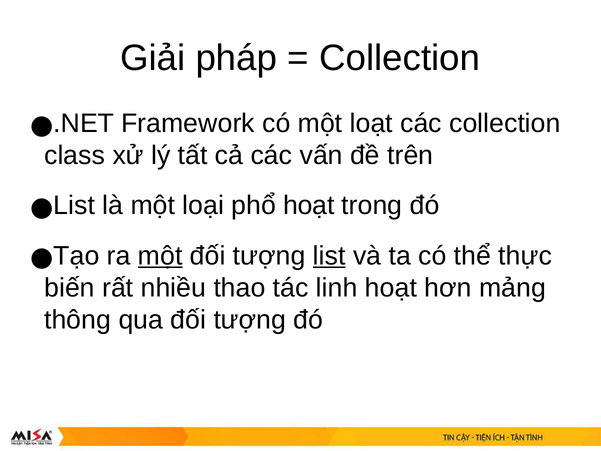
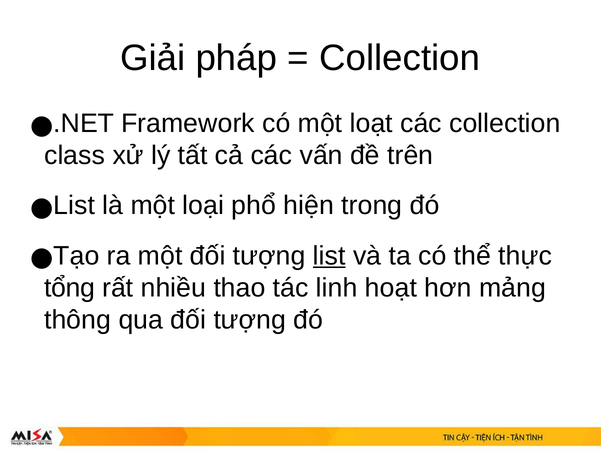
phổ hoạt: hoạt -> hiện (309, 205)
một underline: present -> none (160, 256)
biến: biến -> tổng (70, 288)
